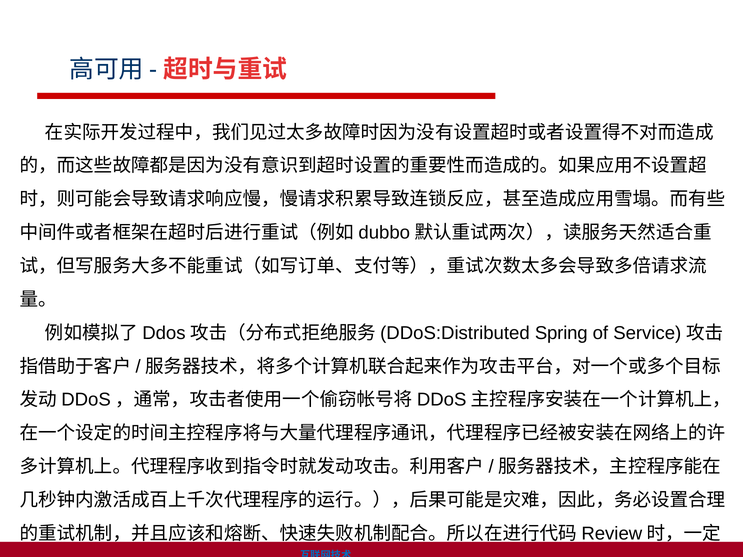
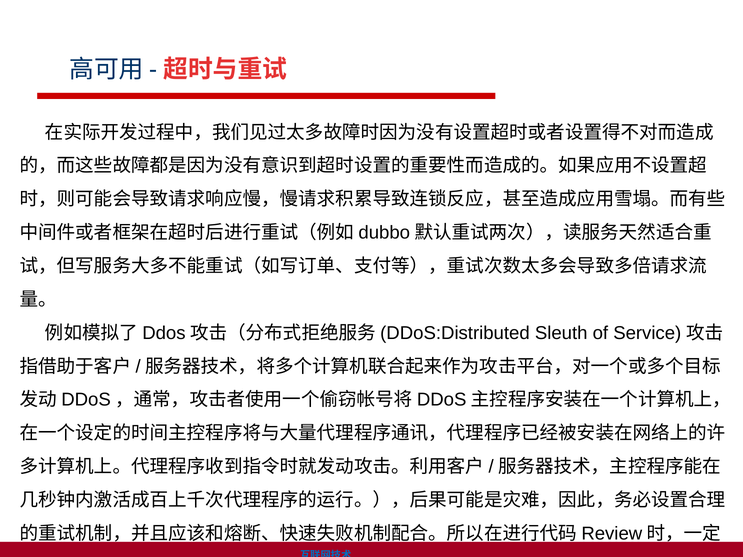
Spring: Spring -> Sleuth (561, 333)
